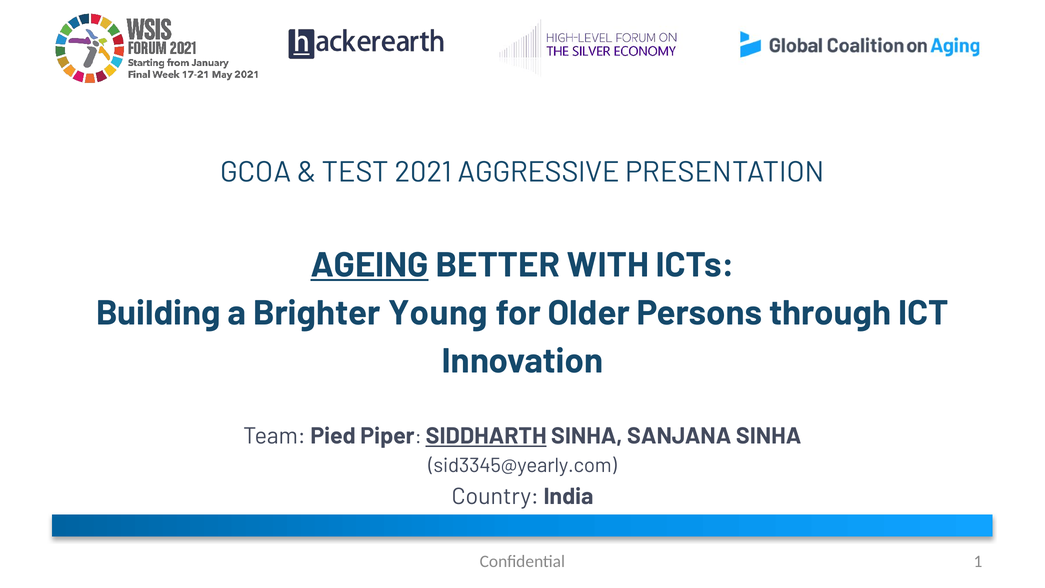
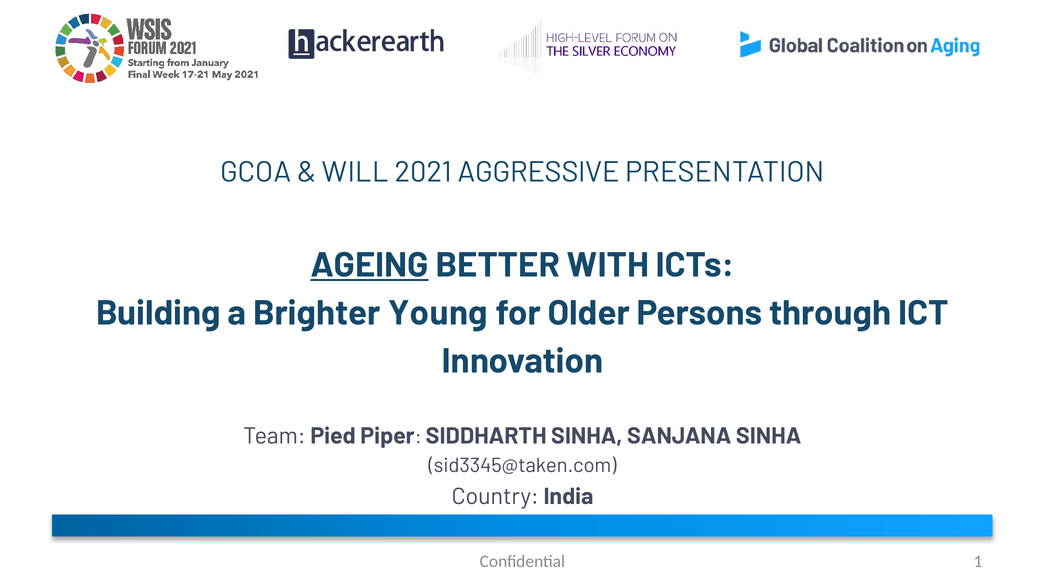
TEST: TEST -> WILL (355, 172)
SIDDHARTH underline: present -> none (486, 436)
sid3345@yearly.com: sid3345@yearly.com -> sid3345@taken.com (523, 465)
